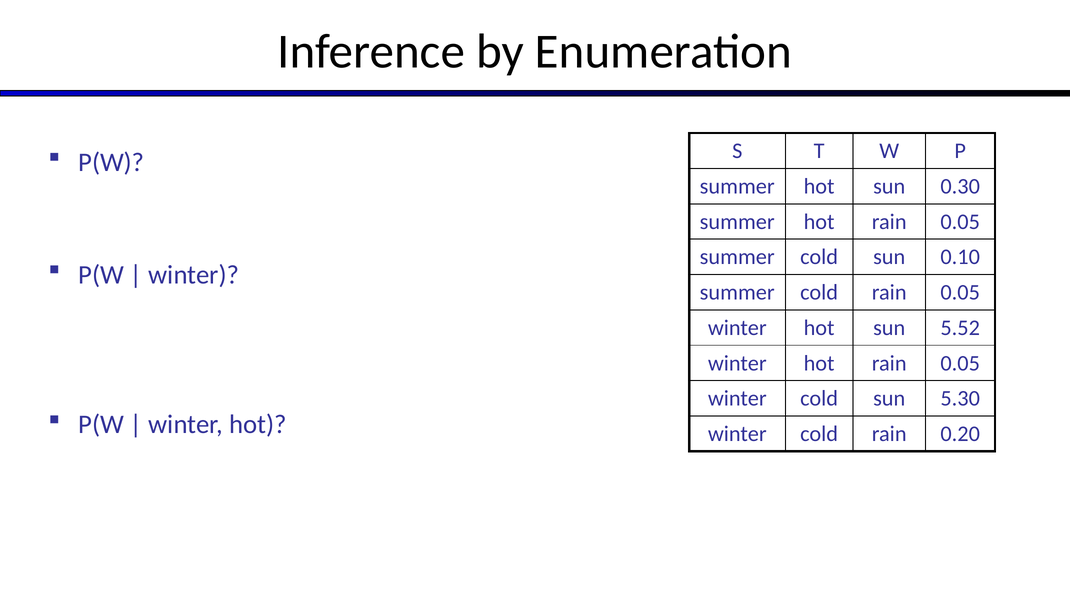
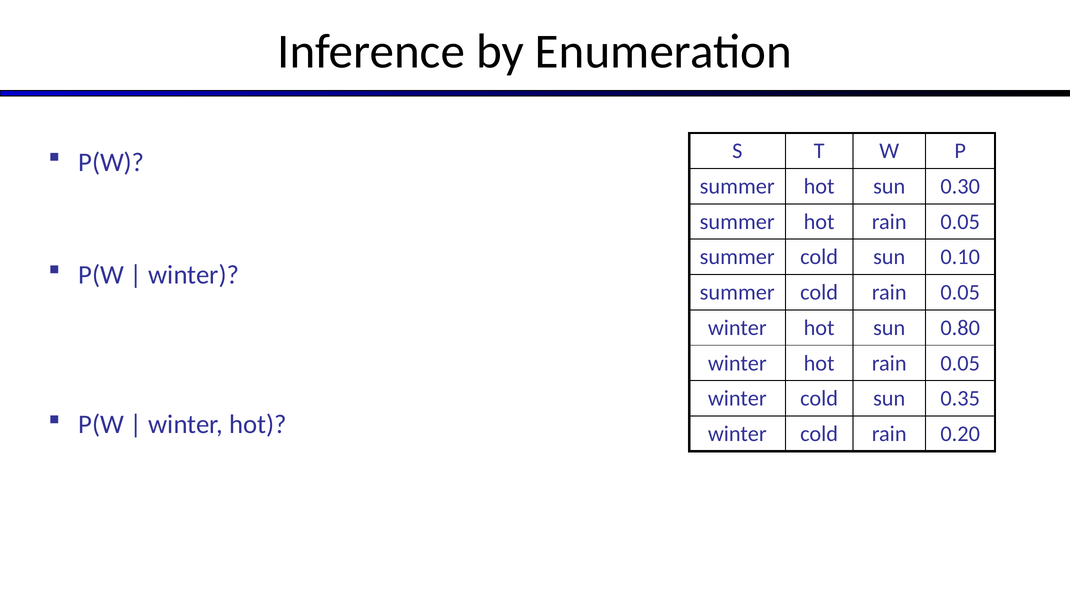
5.52: 5.52 -> 0.80 (960, 328)
5.30: 5.30 -> 0.35 (960, 398)
